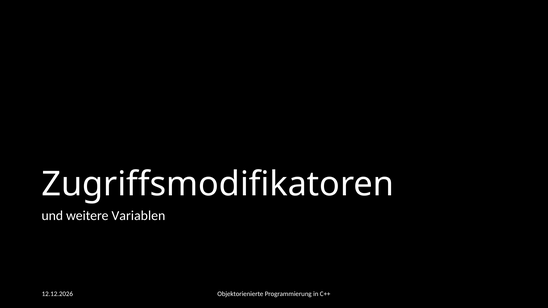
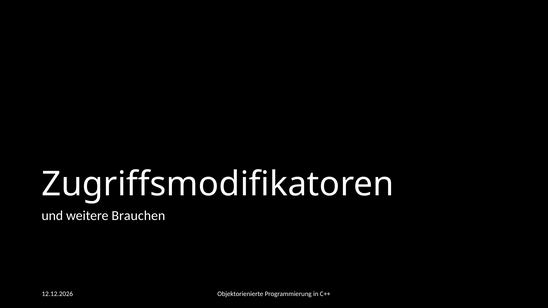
Variablen: Variablen -> Brauchen (138, 216)
